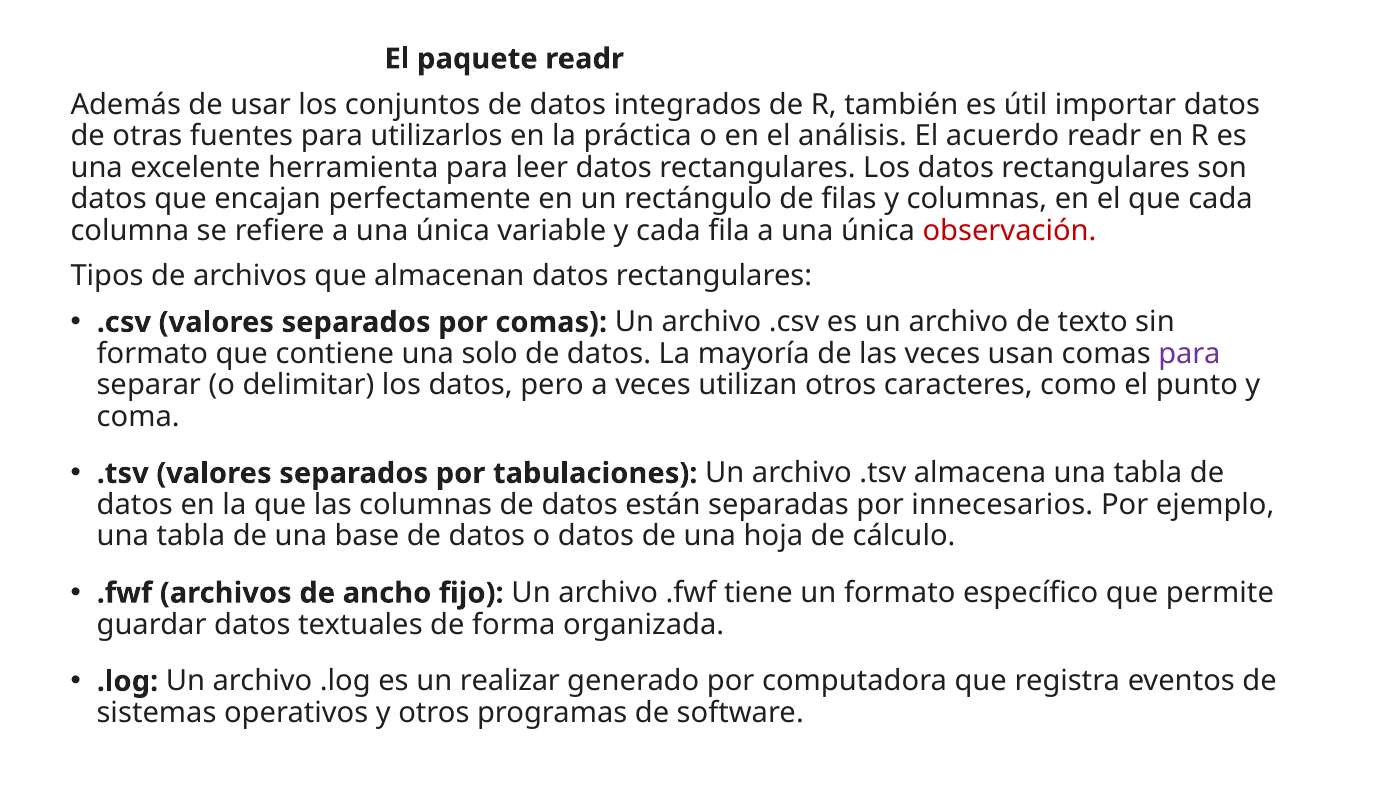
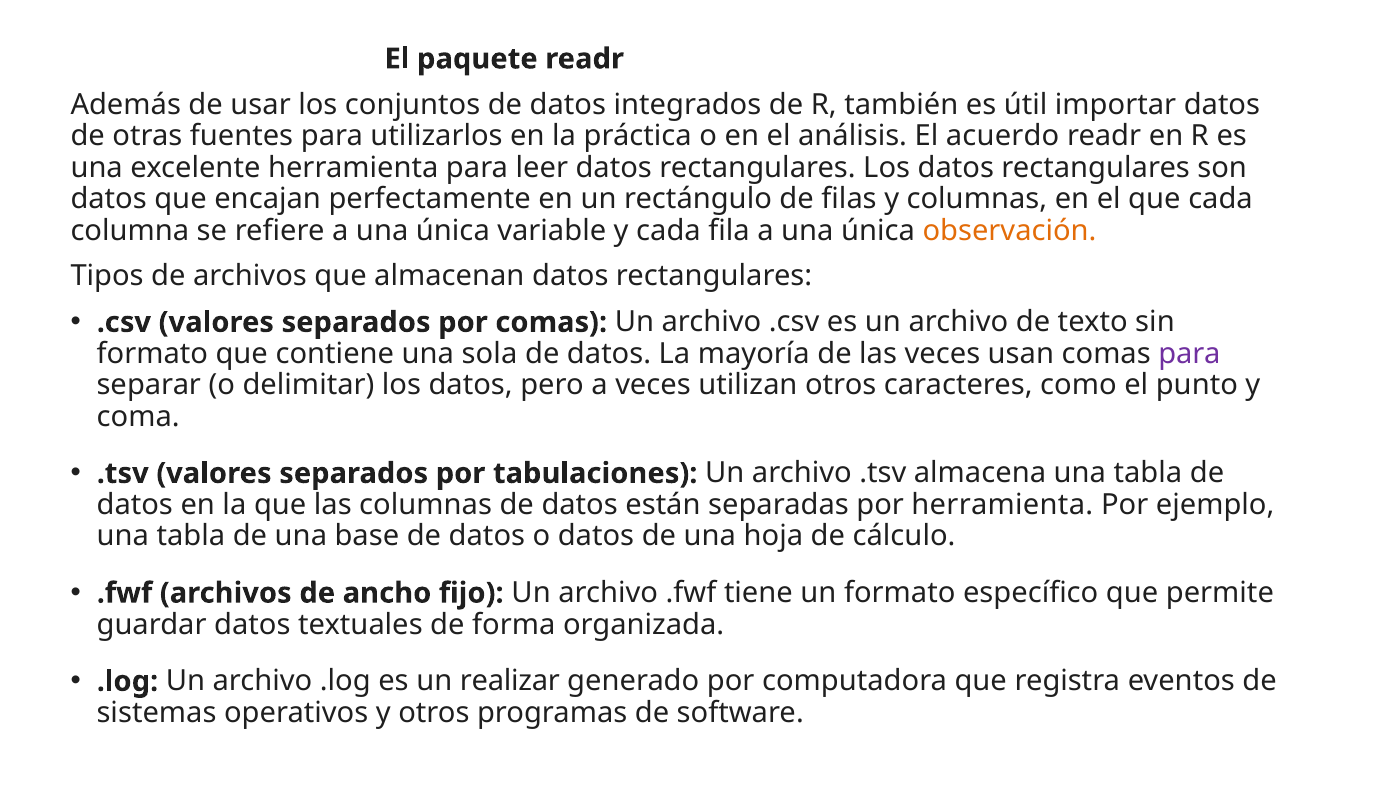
observación colour: red -> orange (1010, 231)
solo: solo -> sola (489, 354)
por innecesarios: innecesarios -> herramienta (1002, 505)
